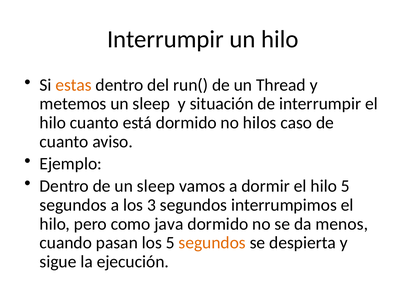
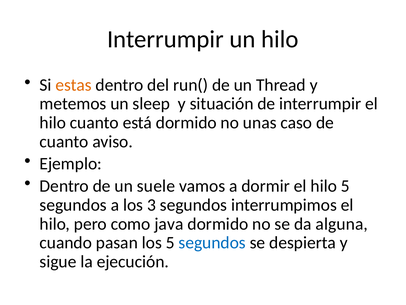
hilos: hilos -> unas (260, 123)
de un sleep: sleep -> suele (156, 186)
menos: menos -> alguna (342, 224)
segundos colour: orange -> blue (212, 242)
